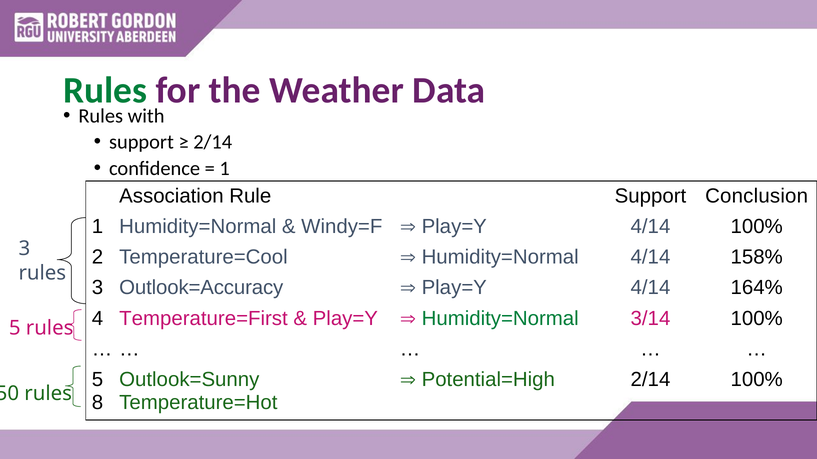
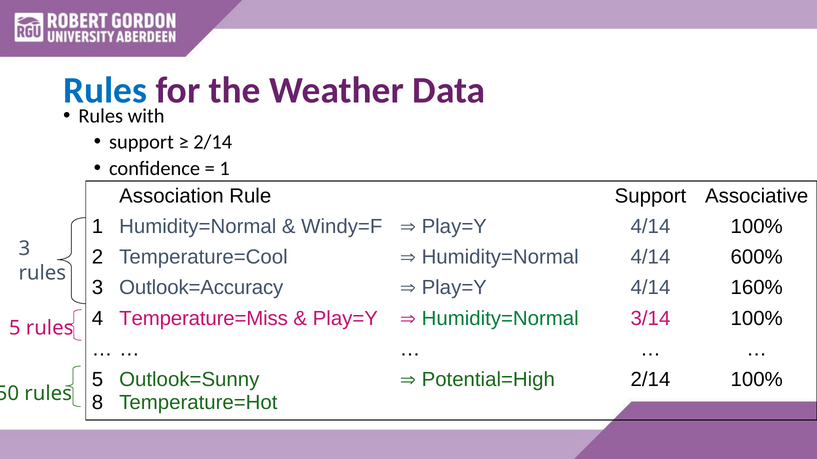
Rules colour: green -> blue (105, 90)
Conclusion: Conclusion -> Associative (757, 196)
158%: 158% -> 600% (757, 257)
164%: 164% -> 160% (757, 288)
Temperature=First: Temperature=First -> Temperature=Miss (204, 319)
